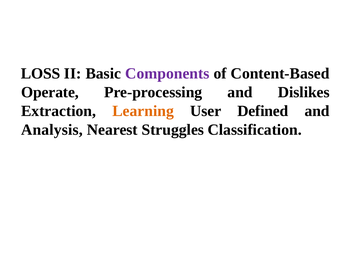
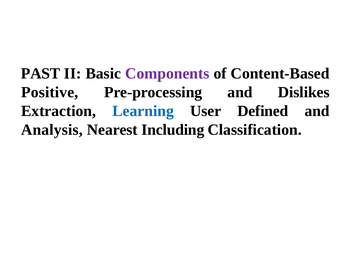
LOSS: LOSS -> PAST (41, 74)
Operate: Operate -> Positive (50, 92)
Learning colour: orange -> blue (143, 111)
Struggles: Struggles -> Including (173, 130)
